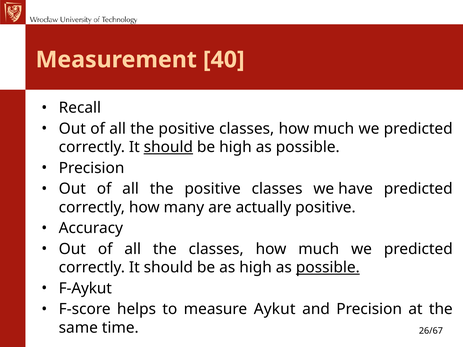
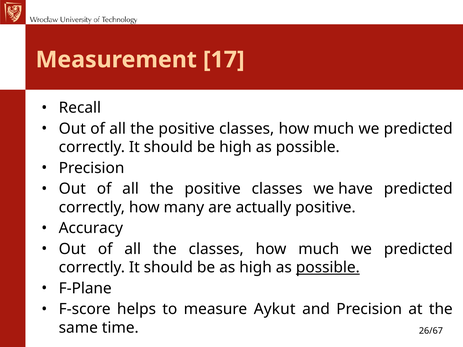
40: 40 -> 17 (224, 60)
should underline: present -> none (168, 147)
F-Aykut: F-Aykut -> F-Plane (85, 288)
